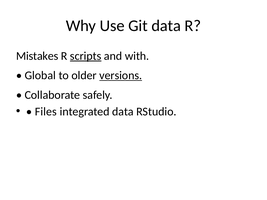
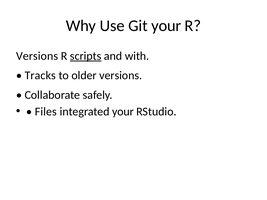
Git data: data -> your (166, 26)
Mistakes: Mistakes -> Versions (37, 56)
Global: Global -> Tracks (40, 76)
versions underline: present -> none (121, 76)
integrated data: data -> your (123, 112)
